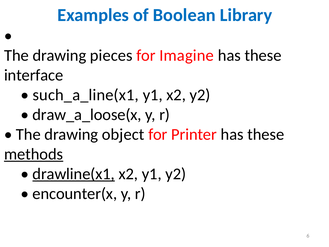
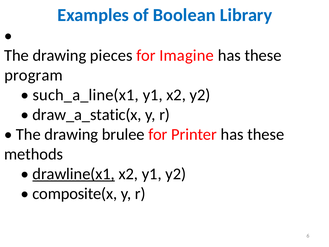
interface: interface -> program (34, 75)
draw_a_loose(x: draw_a_loose(x -> draw_a_static(x (87, 115)
object: object -> brulee (123, 134)
methods underline: present -> none (34, 154)
encounter(x: encounter(x -> composite(x (75, 194)
